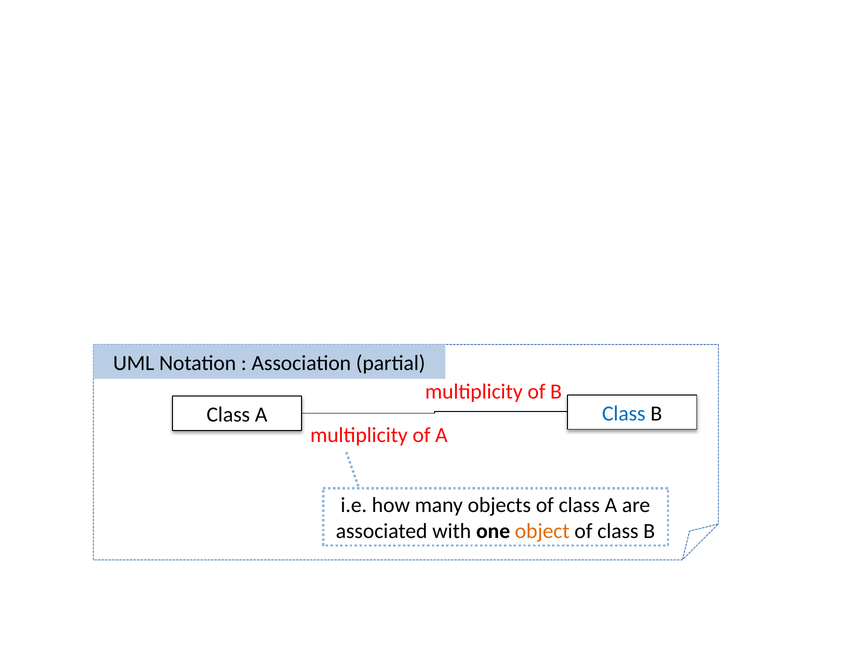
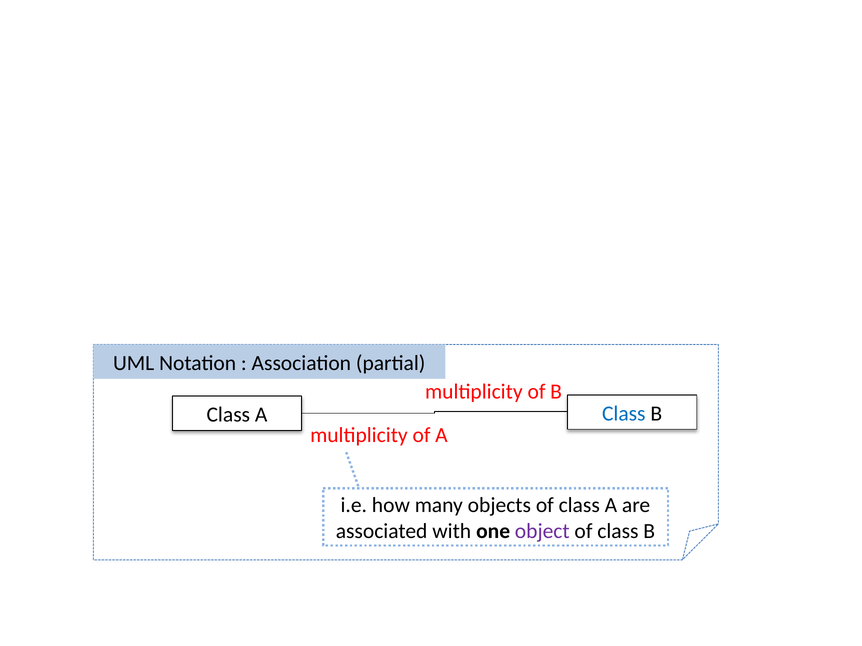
object colour: orange -> purple (542, 532)
